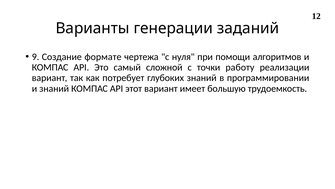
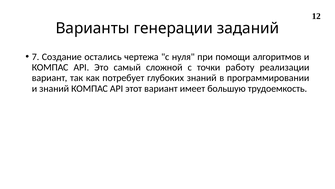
9: 9 -> 7 (36, 57)
формате: формате -> остались (103, 57)
